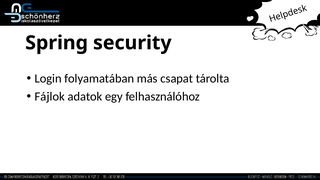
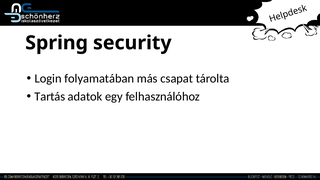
Fájlok: Fájlok -> Tartás (50, 96)
